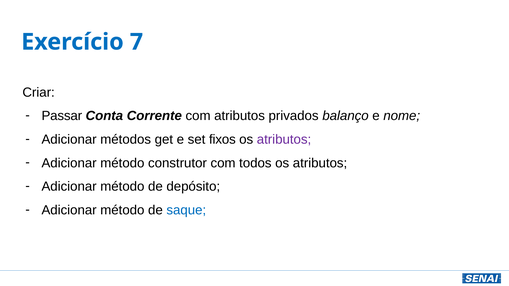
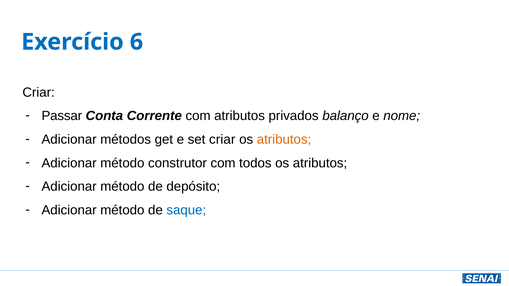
7: 7 -> 6 (136, 42)
set fixos: fixos -> criar (222, 140)
atributos colour: purple -> orange (284, 140)
